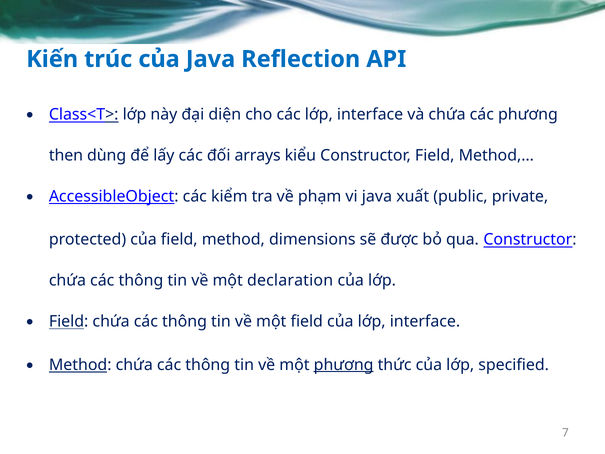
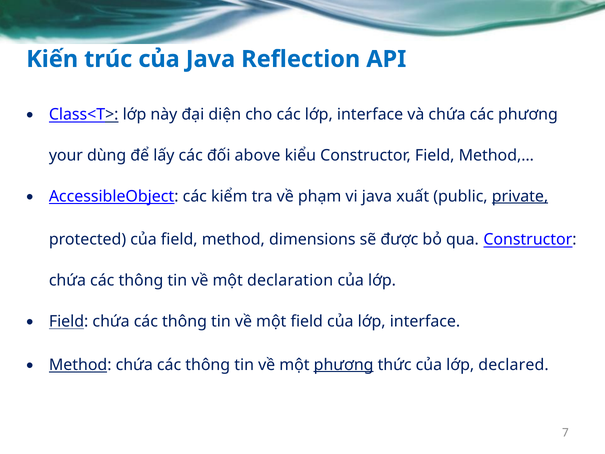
then: then -> your (66, 155)
arrays: arrays -> above (258, 155)
private underline: none -> present (520, 196)
specified: specified -> declared (514, 365)
